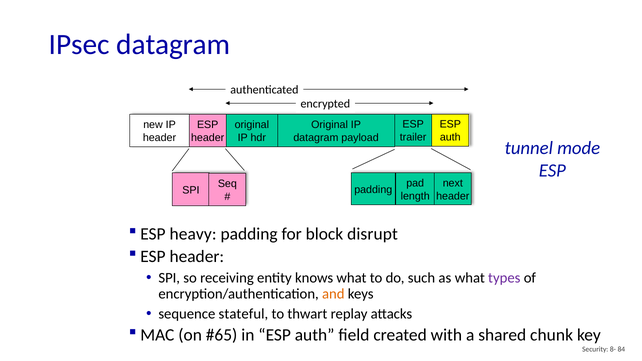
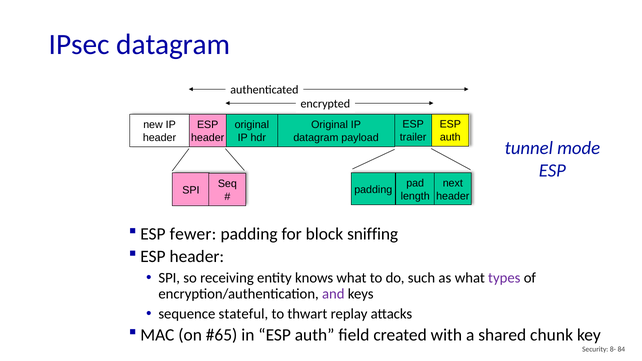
heavy: heavy -> fewer (193, 234)
disrupt: disrupt -> sniffing (373, 234)
and colour: orange -> purple (333, 294)
